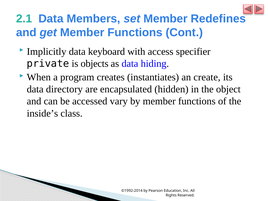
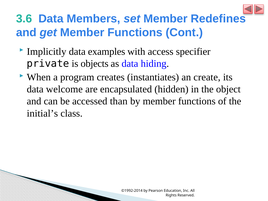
2.1: 2.1 -> 3.6 (24, 19)
keyboard: keyboard -> examples (107, 51)
directory: directory -> welcome (64, 89)
vary: vary -> than (119, 101)
inside’s: inside’s -> initial’s (42, 113)
